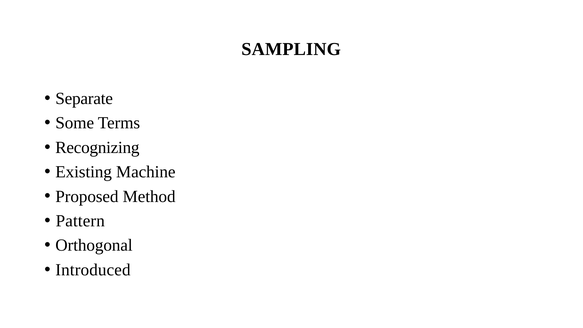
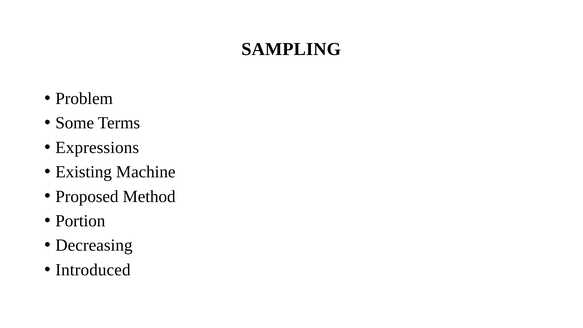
Separate: Separate -> Problem (84, 99)
Recognizing: Recognizing -> Expressions (97, 147)
Pattern: Pattern -> Portion (80, 221)
Orthogonal: Orthogonal -> Decreasing (94, 245)
